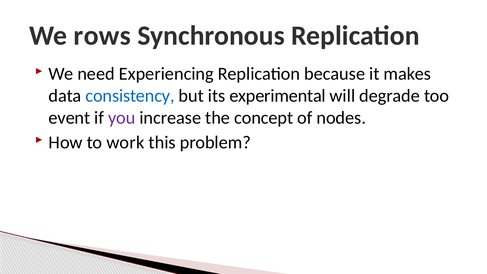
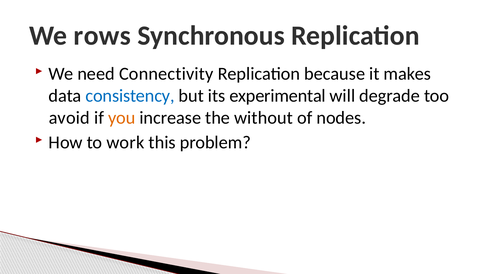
Experiencing: Experiencing -> Connectivity (166, 74)
event: event -> avoid (69, 118)
you colour: purple -> orange (122, 118)
concept: concept -> without (264, 118)
